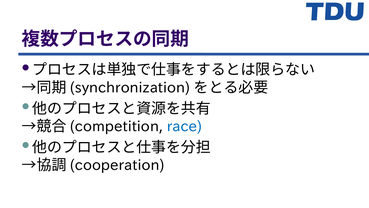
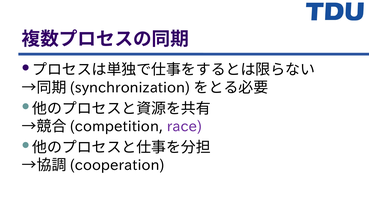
race colour: blue -> purple (185, 126)
